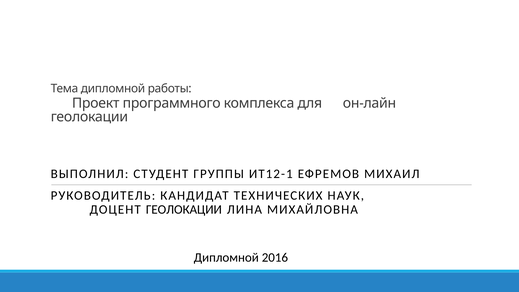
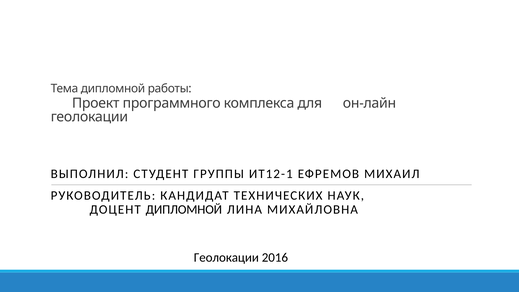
ДОЦЕНТ ГЕОЛОКАЦИИ: ГЕОЛОКАЦИИ -> ДИПЛОМНОЙ (184, 209)
Дипломной: Дипломной -> Геолокации (226, 258)
